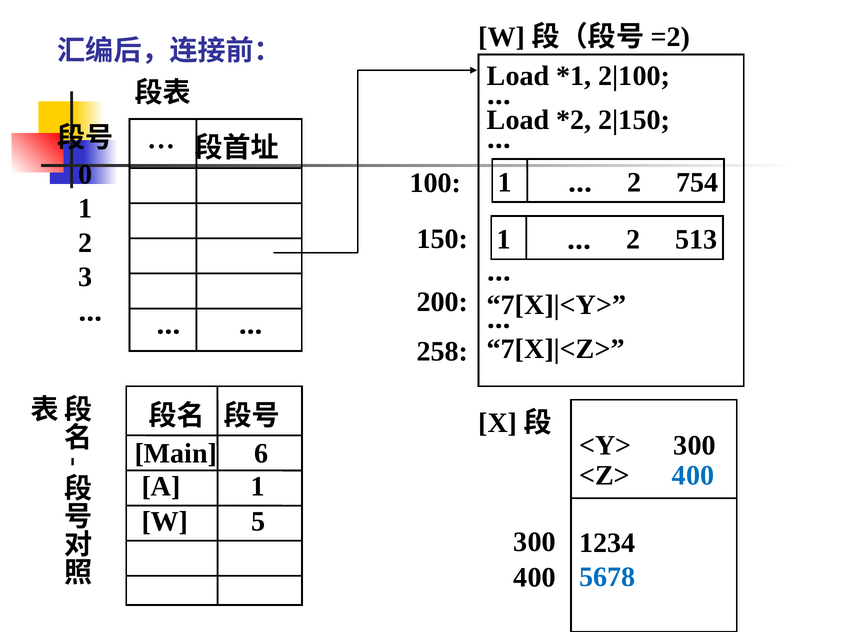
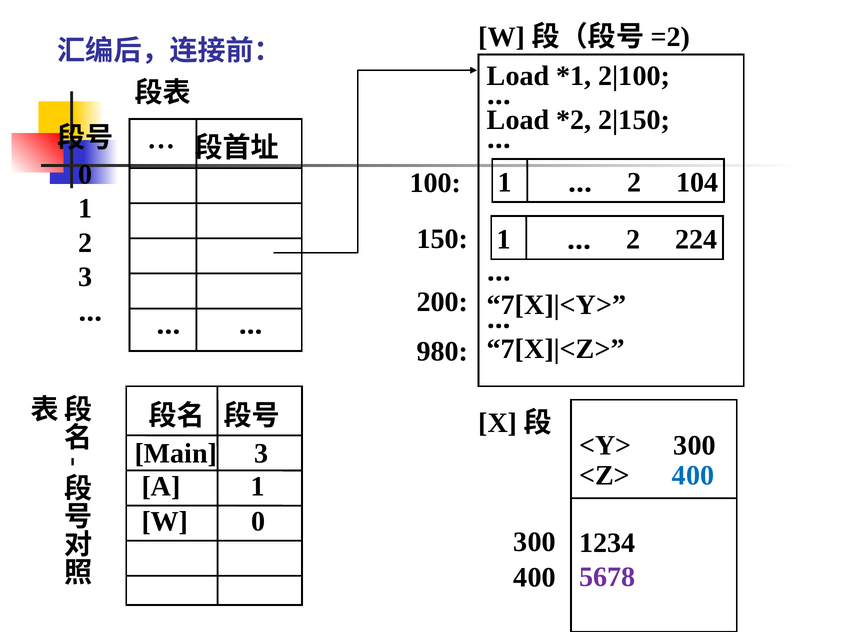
754: 754 -> 104 (697, 182)
513: 513 -> 224 (696, 239)
258: 258 -> 980 (442, 351)
Main 6: 6 -> 3 (261, 453)
W 5: 5 -> 0 (258, 521)
5678 colour: blue -> purple (607, 576)
